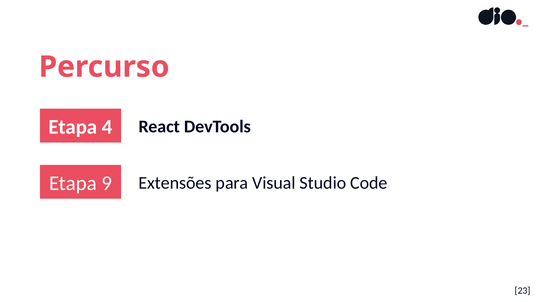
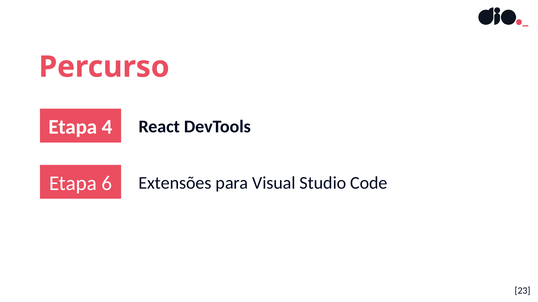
9: 9 -> 6 (107, 184)
